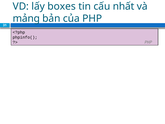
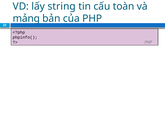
boxes: boxes -> string (62, 6)
nhất: nhất -> toàn (124, 6)
